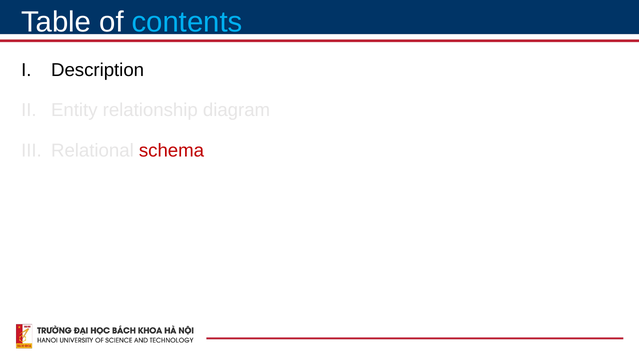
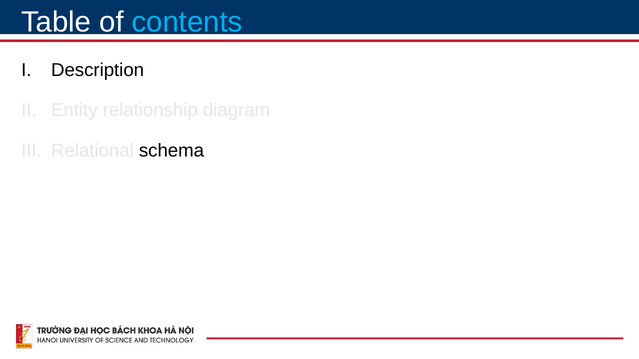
schema colour: red -> black (171, 151)
